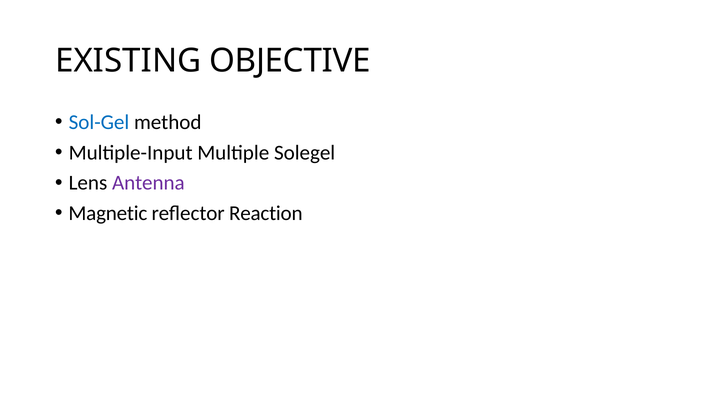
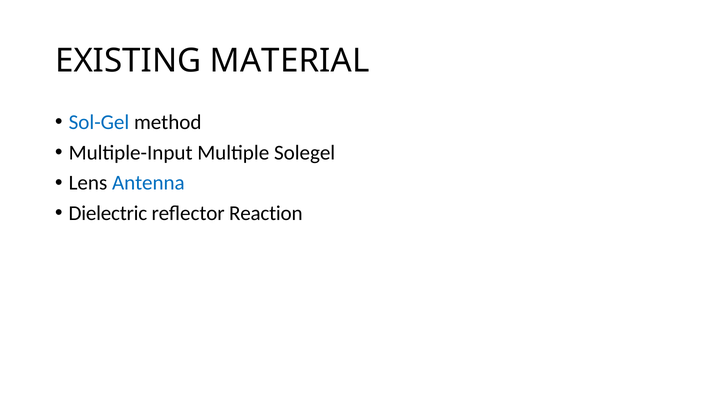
OBJECTIVE: OBJECTIVE -> MATERIAL (290, 61)
Antenna colour: purple -> blue (148, 183)
Magnetic: Magnetic -> Dielectric (108, 213)
